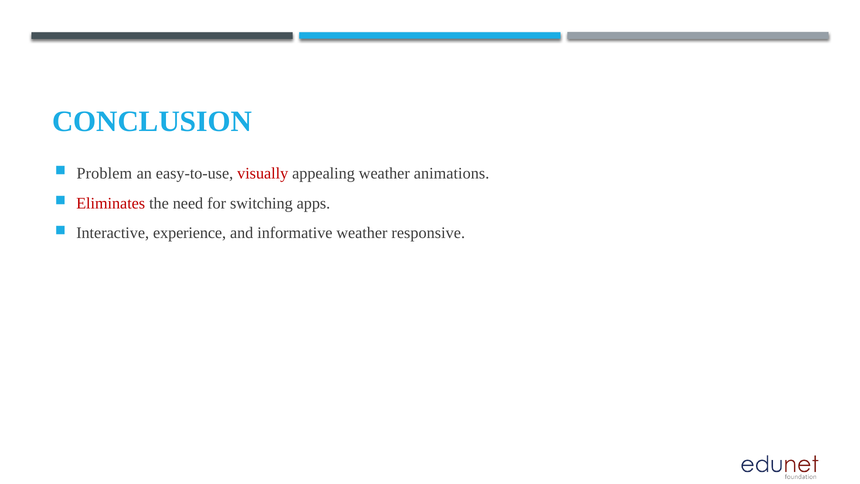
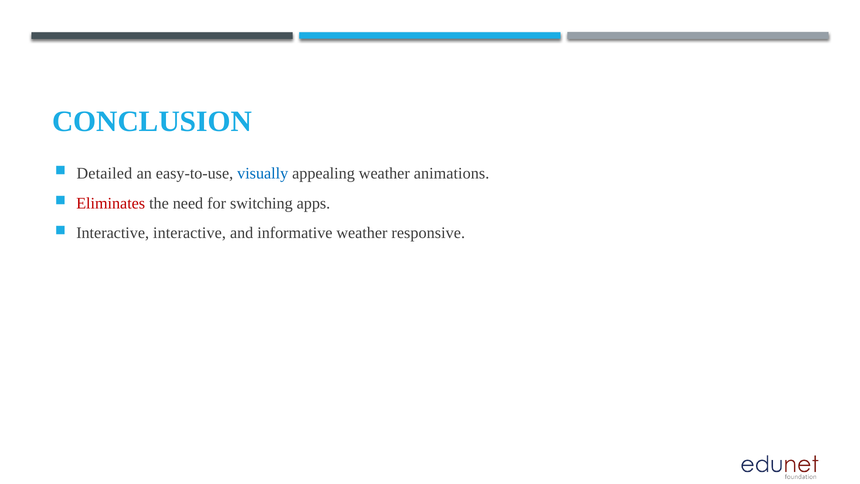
Problem: Problem -> Detailed (104, 173)
visually colour: red -> blue (263, 173)
Interactive experience: experience -> interactive (190, 233)
